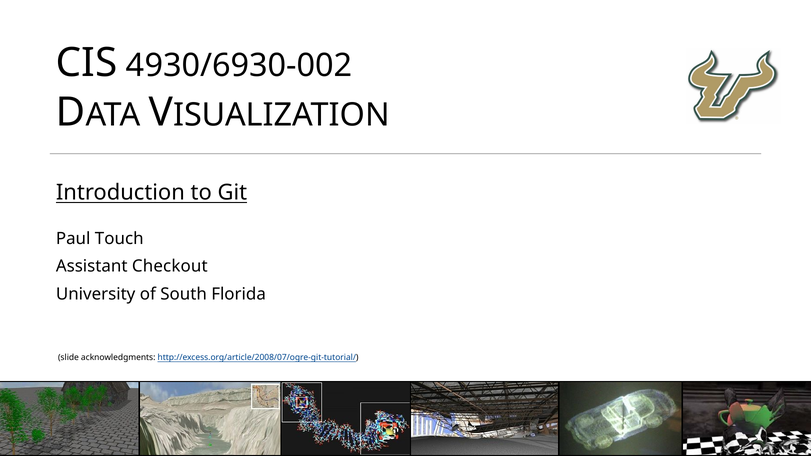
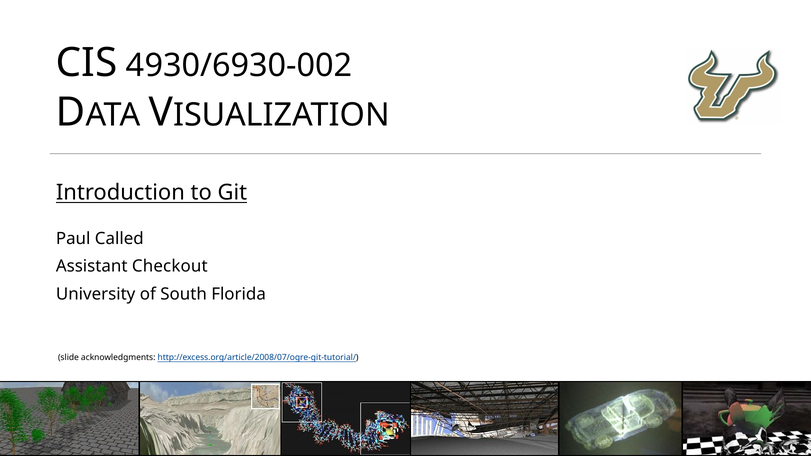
Touch: Touch -> Called (119, 239)
